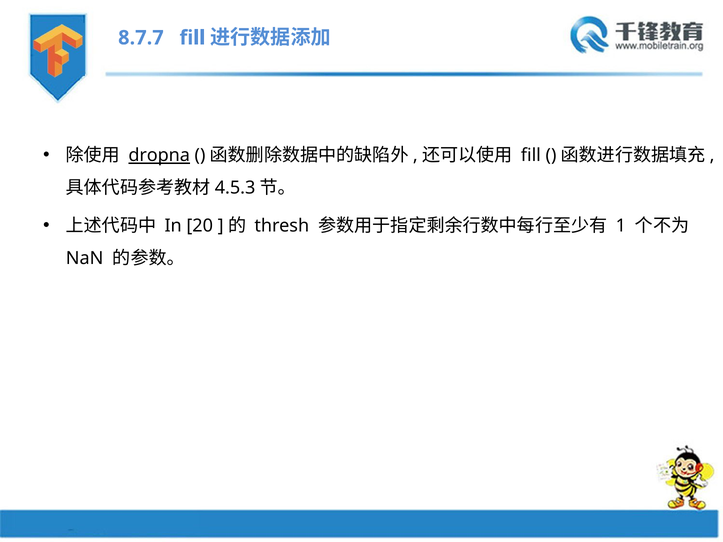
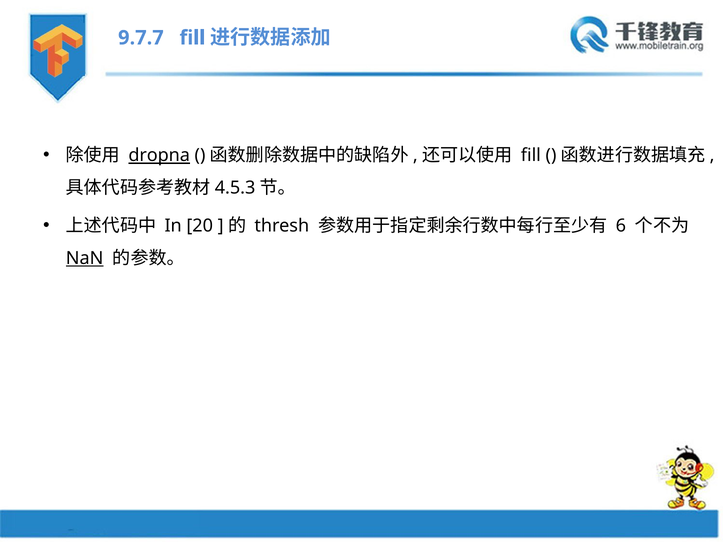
8.7.7: 8.7.7 -> 9.7.7 (141, 38)
1: 1 -> 6 (621, 226)
NaN underline: none -> present (85, 258)
